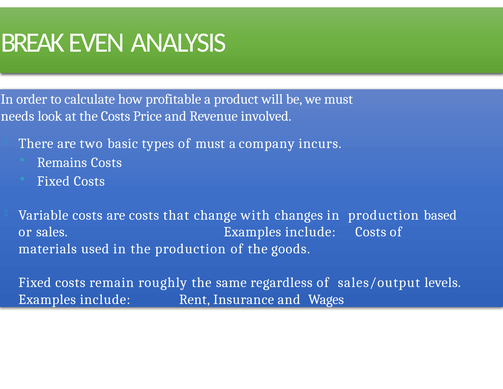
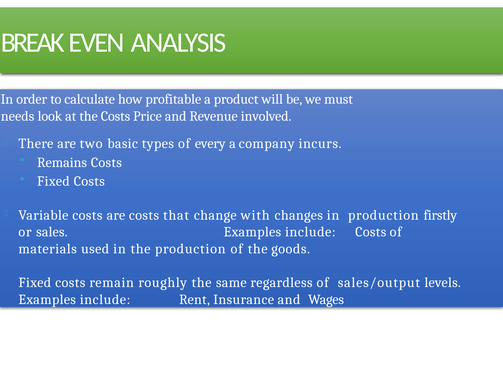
of must: must -> every (210, 144)
based: based -> firstly (440, 215)
